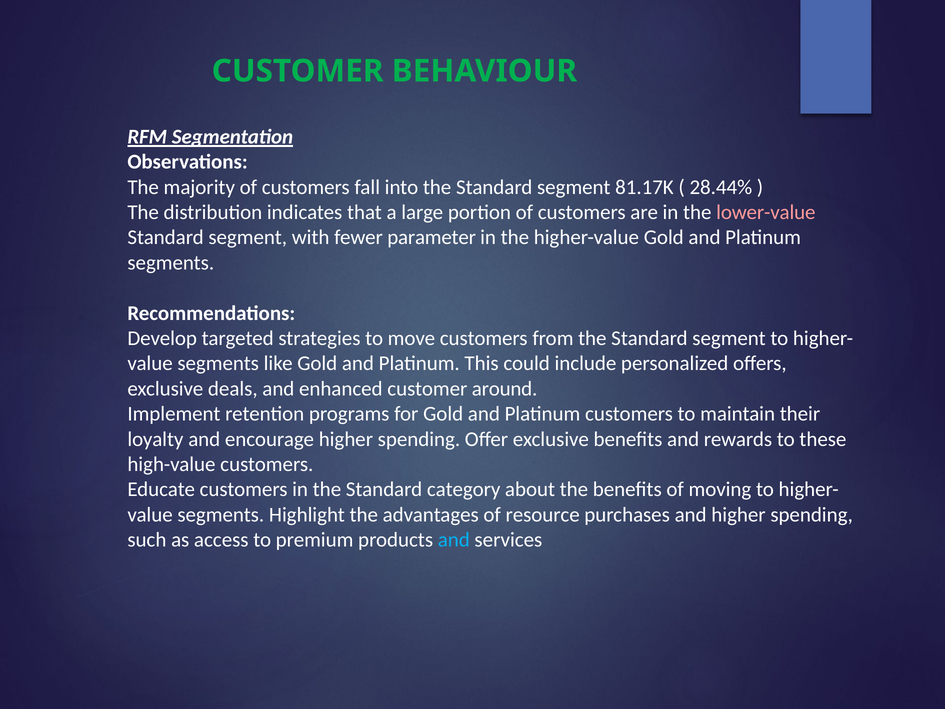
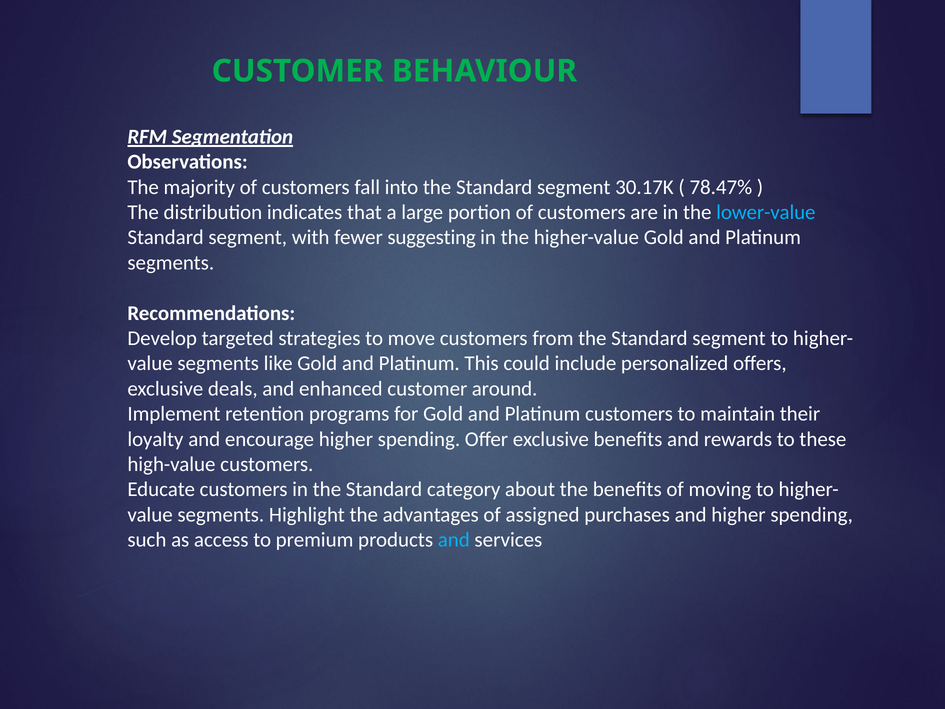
81.17K: 81.17K -> 30.17K (644, 187)
28.44%: 28.44% -> 78.47% (721, 187)
lower-value colour: pink -> light blue (766, 212)
parameter: parameter -> suggesting (432, 237)
resource: resource -> assigned (543, 515)
